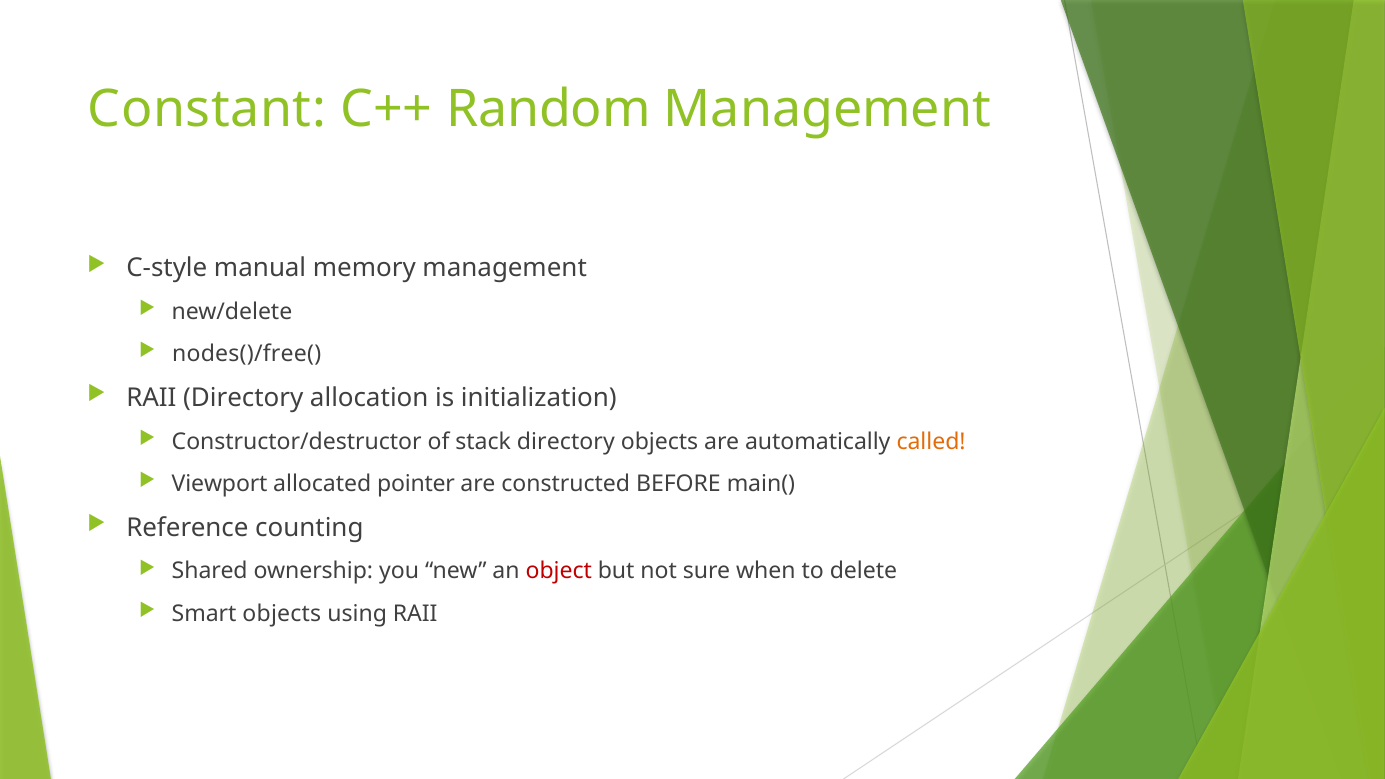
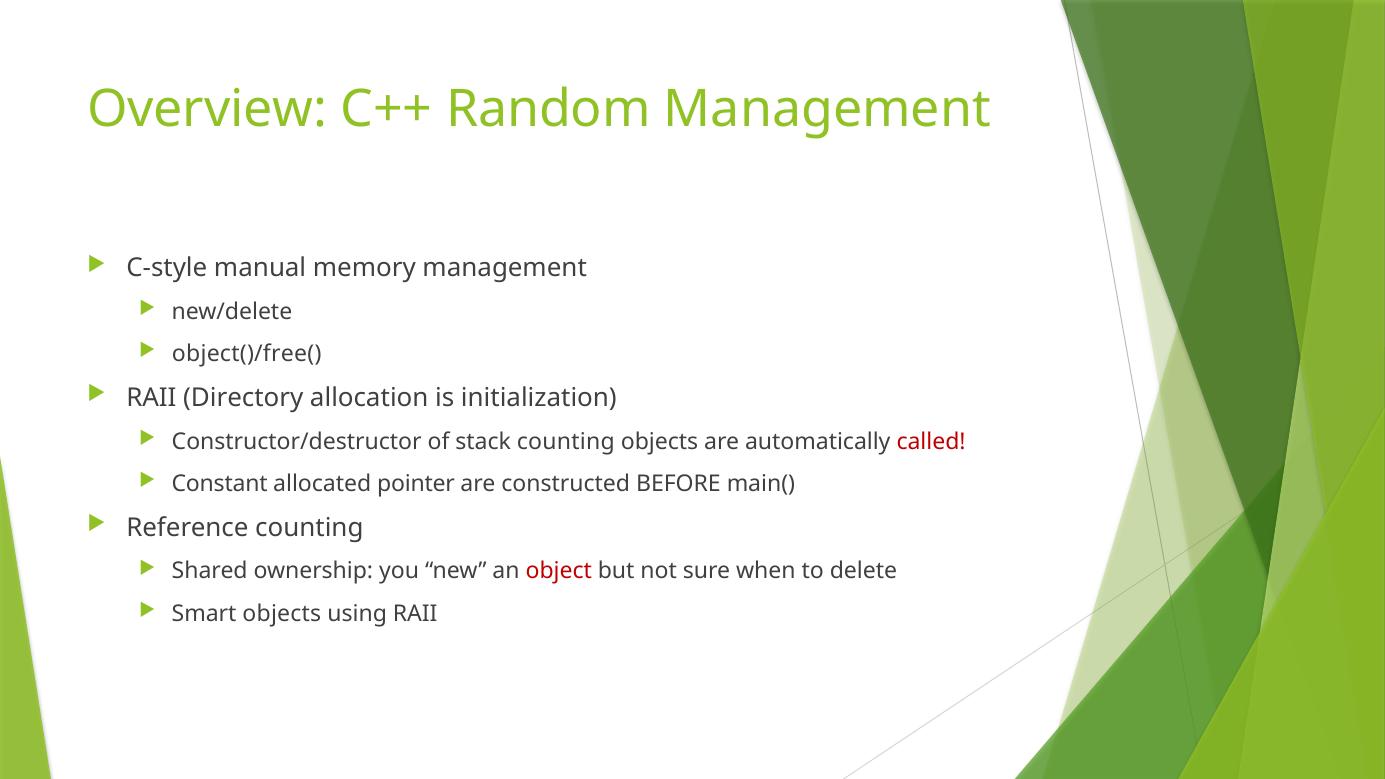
Constant: Constant -> Overview (207, 109)
nodes()/free(: nodes()/free( -> object()/free( (247, 354)
stack directory: directory -> counting (566, 442)
called colour: orange -> red (931, 442)
Viewport: Viewport -> Constant (220, 484)
